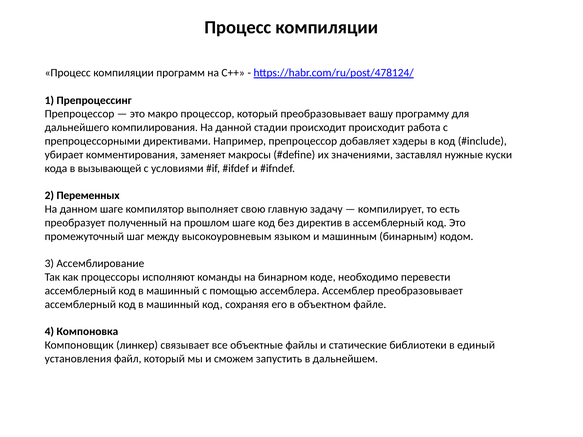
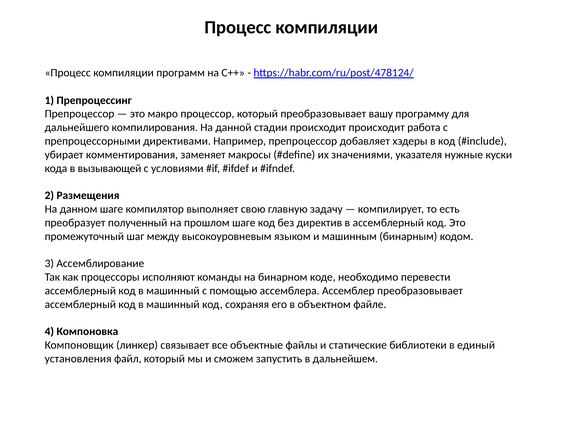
заставлял: заставлял -> указателя (419, 155)
Переменных: Переменных -> Размещения (88, 196)
